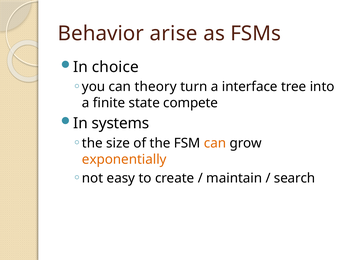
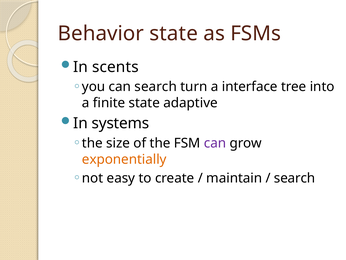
Behavior arise: arise -> state (174, 33)
choice: choice -> scents (115, 67)
can theory: theory -> search (156, 87)
compete: compete -> adaptive (191, 103)
can colour: orange -> purple (215, 143)
